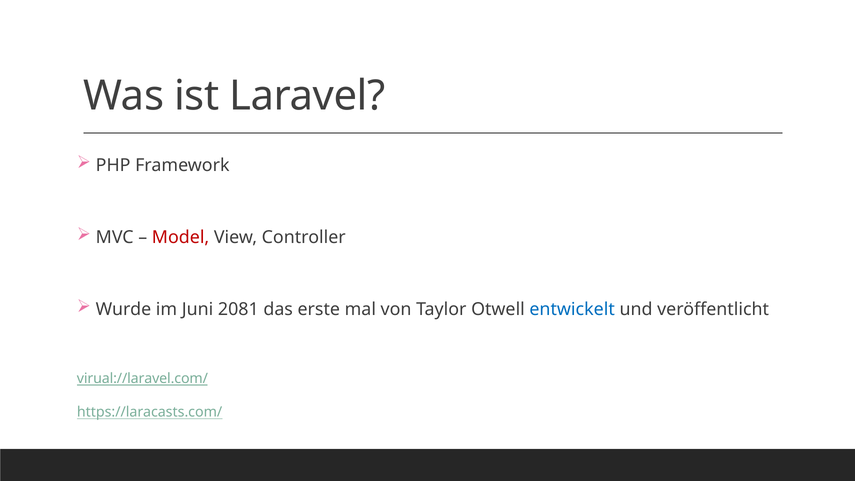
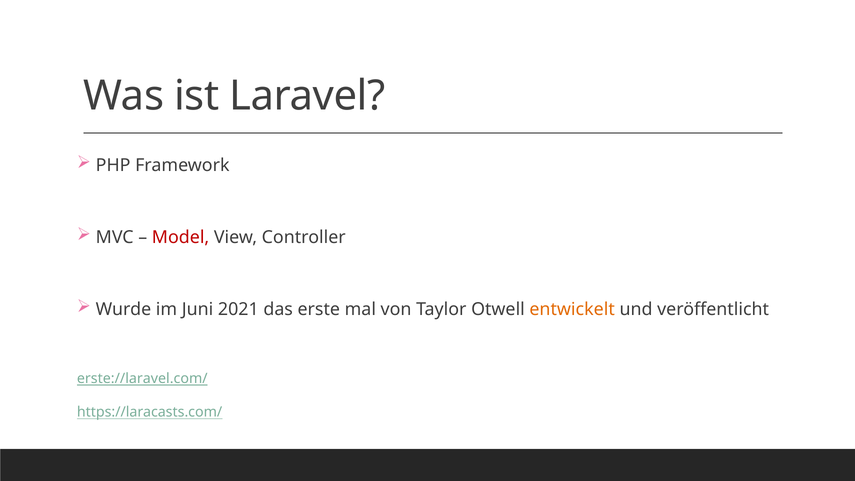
2081: 2081 -> 2021 (238, 309)
entwickelt colour: blue -> orange (572, 309)
virual://laravel.com/: virual://laravel.com/ -> erste://laravel.com/ (142, 378)
